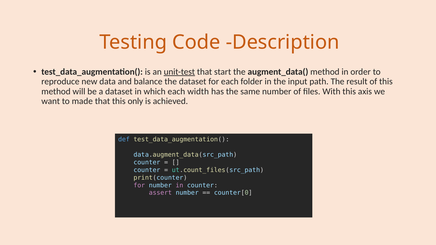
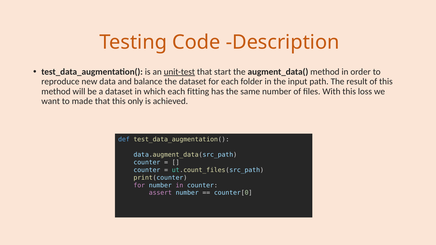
width: width -> fitting (198, 91)
axis: axis -> loss (365, 91)
